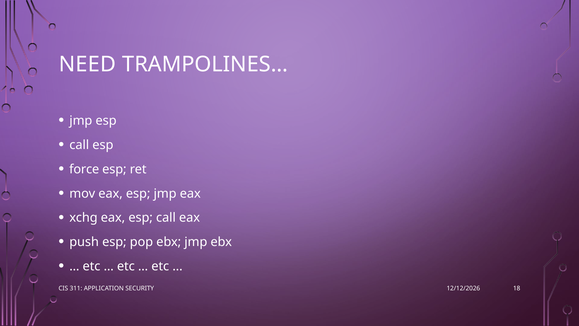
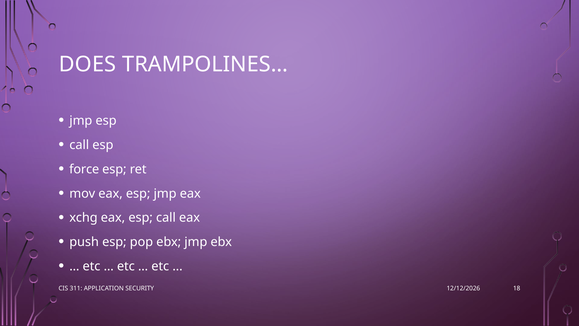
NEED: NEED -> DOES (87, 64)
